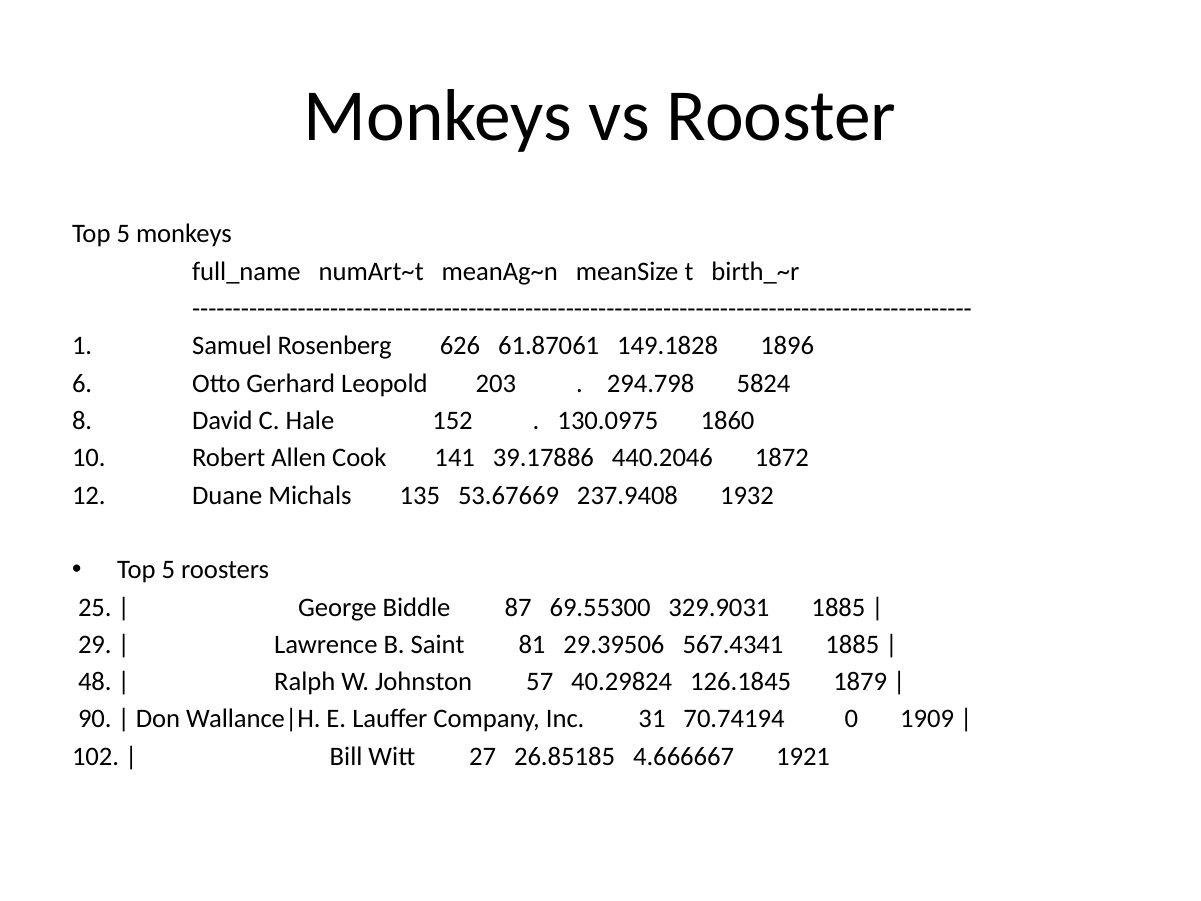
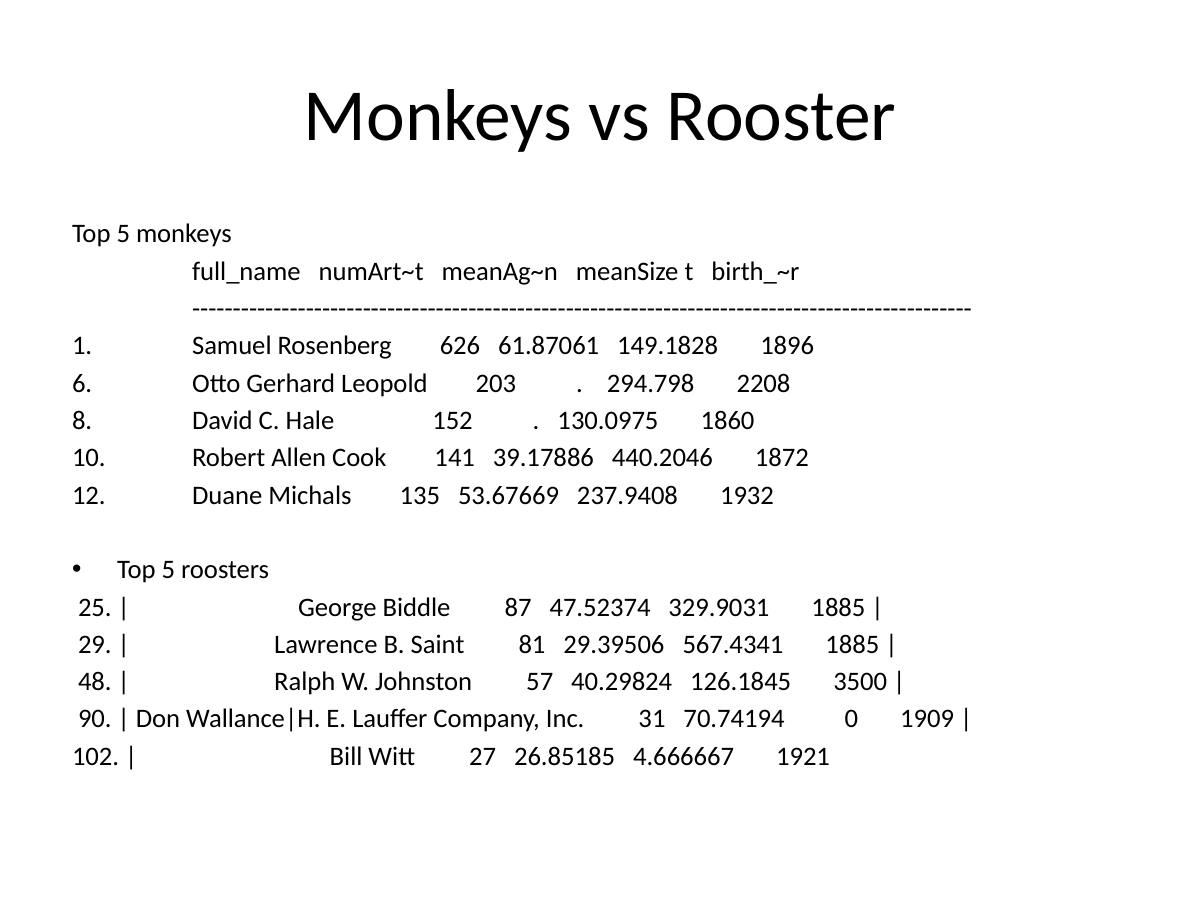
5824: 5824 -> 2208 (763, 383)
69.55300: 69.55300 -> 47.52374 (600, 607)
1879: 1879 -> 3500 (860, 682)
